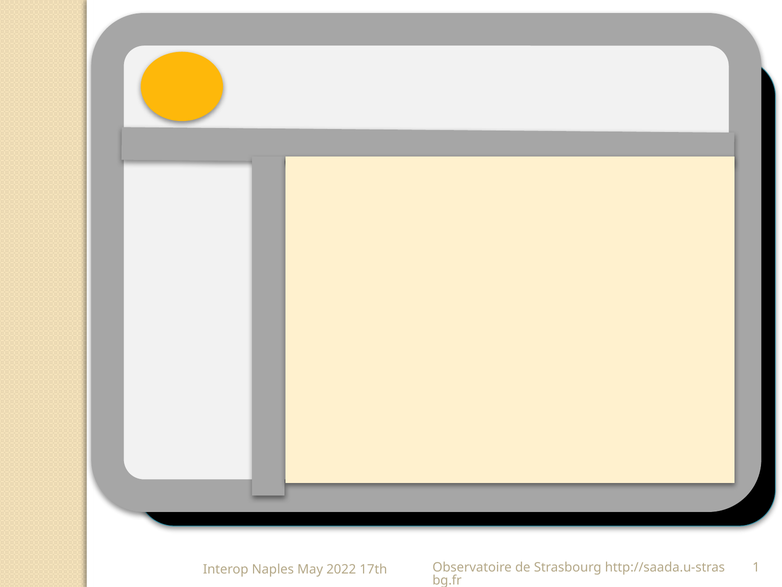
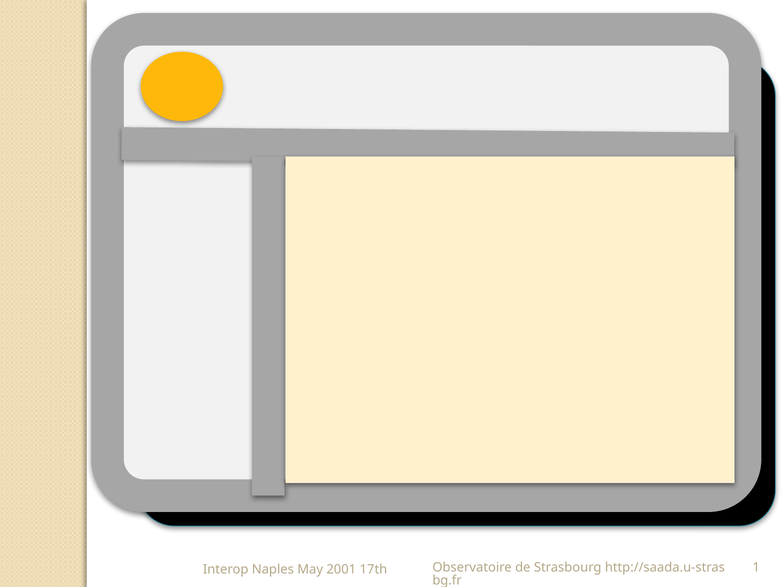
2022: 2022 -> 2001 (341, 569)
